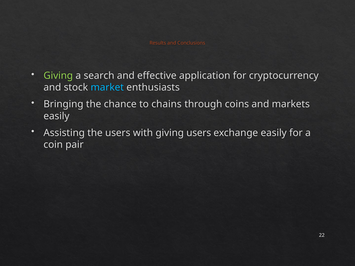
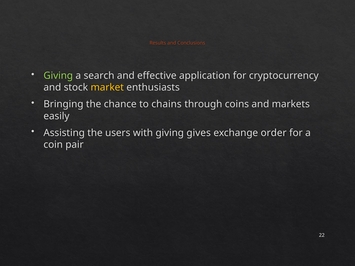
market colour: light blue -> yellow (107, 88)
giving users: users -> gives (199, 133)
exchange easily: easily -> order (274, 133)
